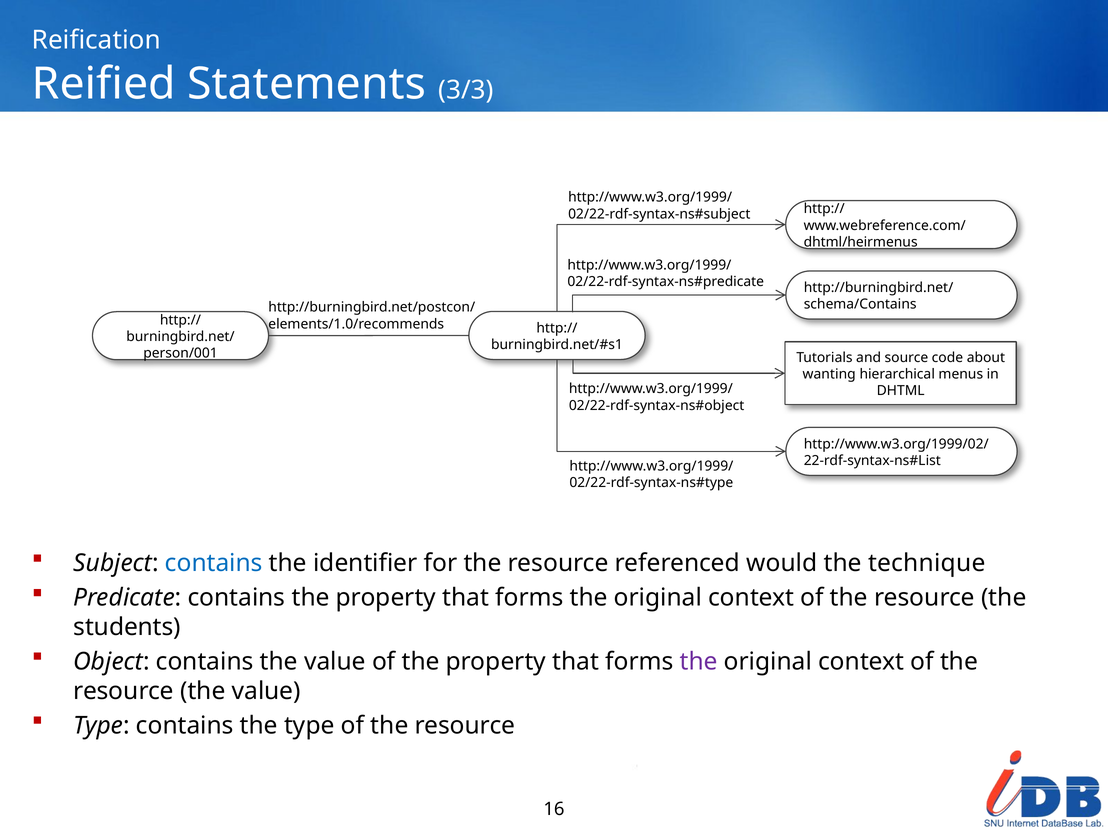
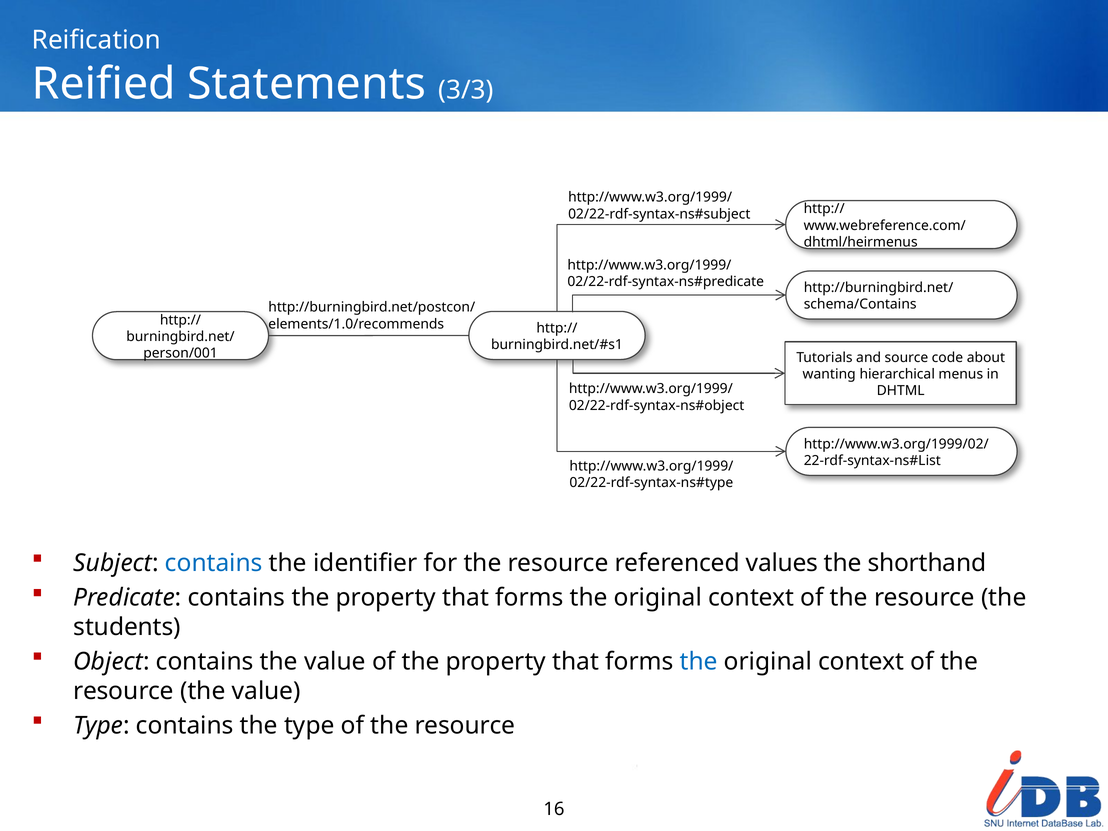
would: would -> values (782, 563)
technique: technique -> shorthand (927, 563)
the colour: purple -> blue (699, 661)
